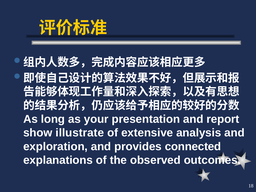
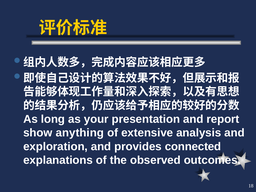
illustrate: illustrate -> anything (80, 133)
